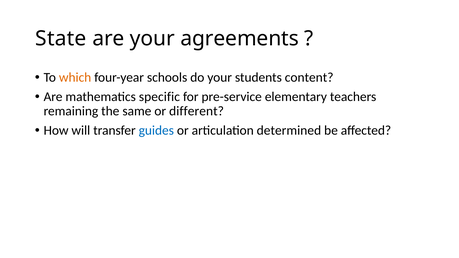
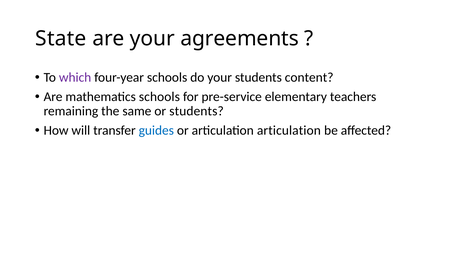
which colour: orange -> purple (75, 78)
mathematics specific: specific -> schools (159, 97)
or different: different -> students (197, 111)
articulation determined: determined -> articulation (289, 131)
